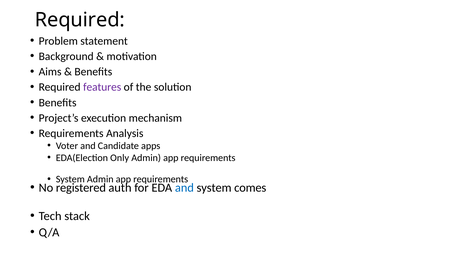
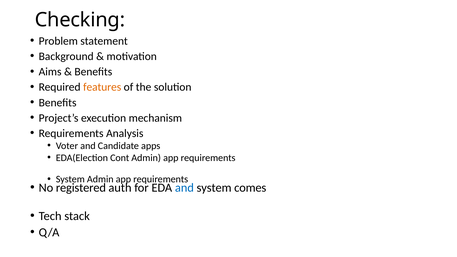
Required: Required -> Checking (80, 20)
features colour: purple -> orange (102, 87)
Only: Only -> Cont (120, 158)
